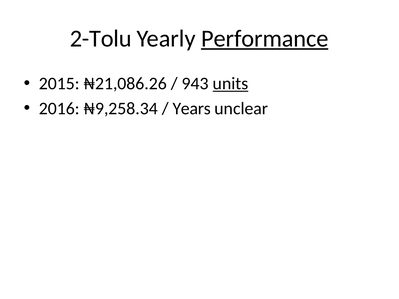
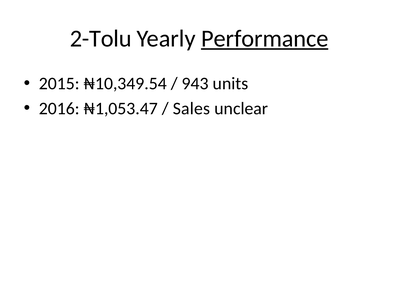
₦21,086.26: ₦21,086.26 -> ₦10,349.54 (125, 84)
units underline: present -> none (231, 84)
₦9,258.34: ₦9,258.34 -> ₦1,053.47 (121, 109)
Years: Years -> Sales (192, 109)
